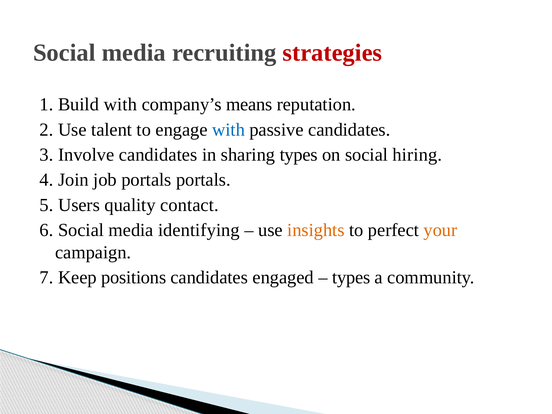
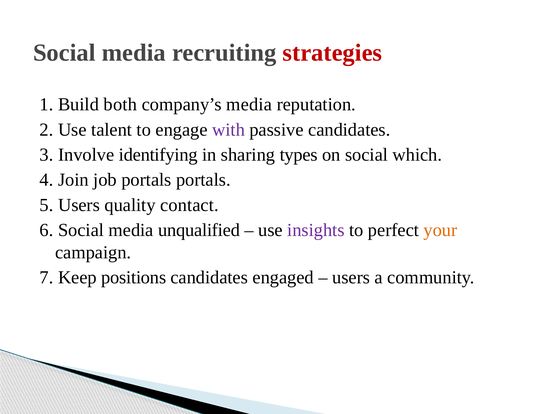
Build with: with -> both (120, 104)
company’s means: means -> media (249, 104)
with colour: blue -> purple (229, 130)
Involve candidates: candidates -> identifying (158, 155)
hiring: hiring -> which (417, 155)
identifying: identifying -> unqualified (199, 230)
insights colour: orange -> purple (316, 230)
types: types -> users (351, 277)
